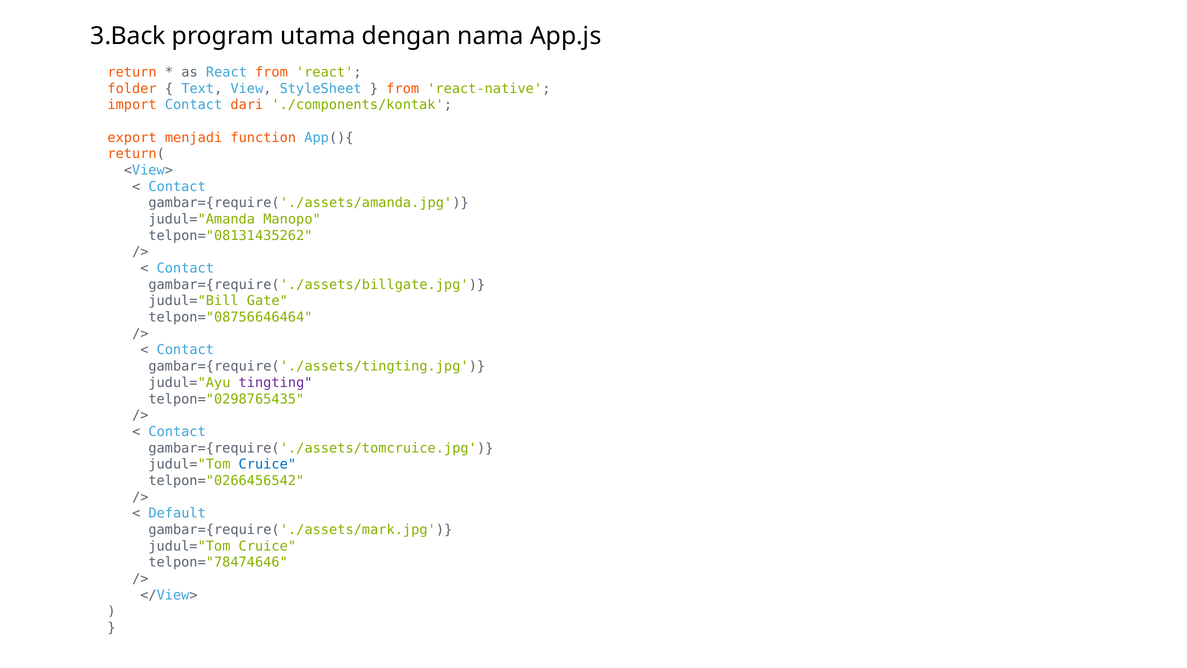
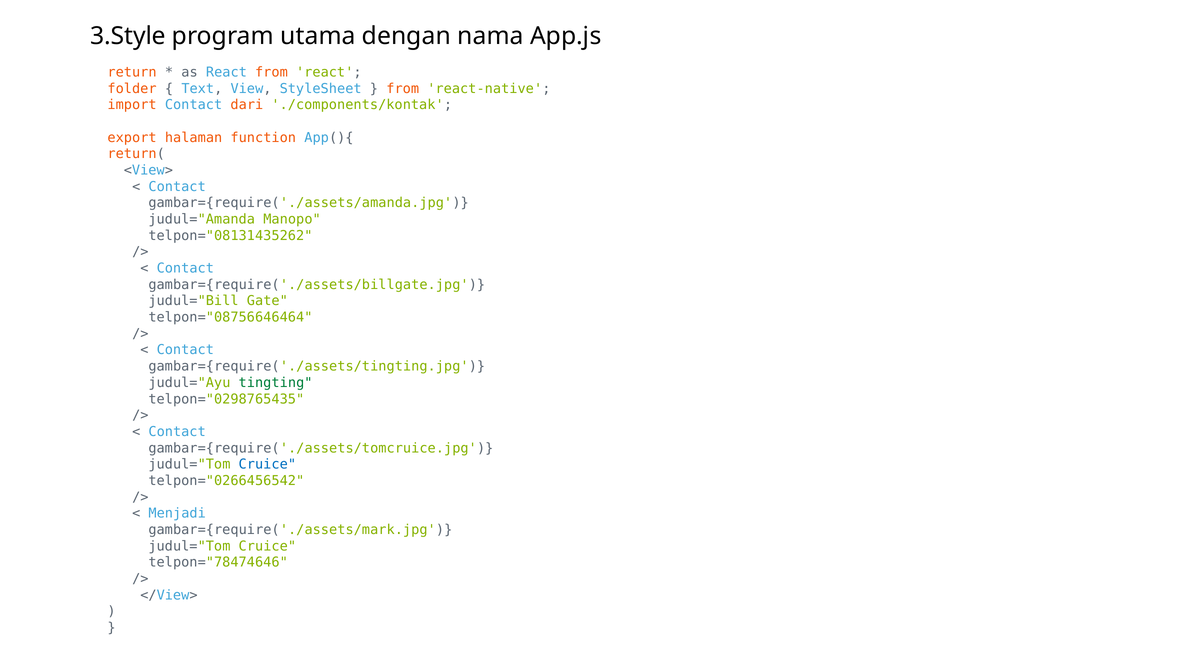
3.Back: 3.Back -> 3.Style (128, 36)
menjadi: menjadi -> halaman (194, 137)
tingting colour: purple -> green (276, 382)
Default: Default -> Menjadi (177, 513)
